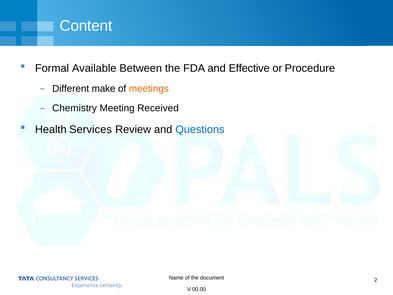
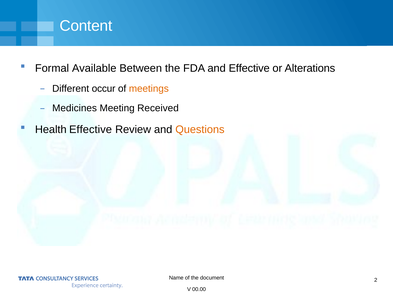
Procedure: Procedure -> Alterations (310, 68)
make: make -> occur (104, 88)
Chemistry: Chemistry -> Medicines (75, 108)
Health Services: Services -> Effective (91, 129)
Questions colour: blue -> orange (200, 129)
